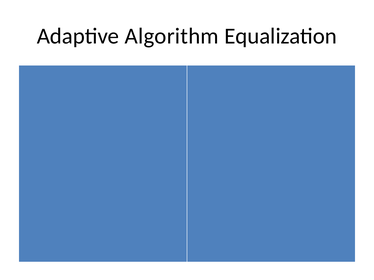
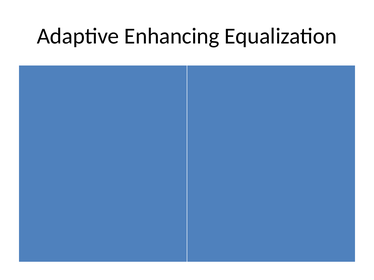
Algorithm: Algorithm -> Enhancing (172, 36)
